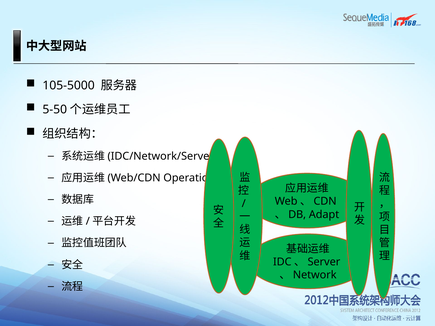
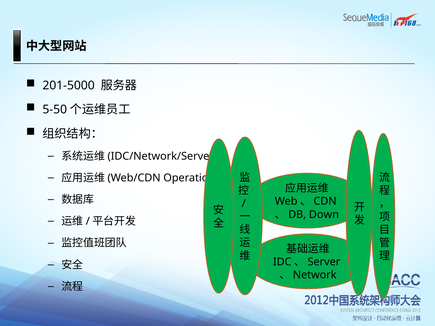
105-5000: 105-5000 -> 201-5000 (69, 85)
Adapt: Adapt -> Down (324, 215)
